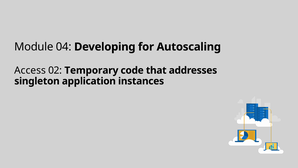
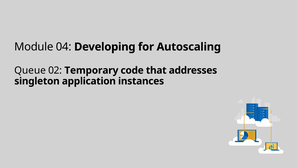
Access: Access -> Queue (30, 70)
